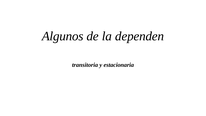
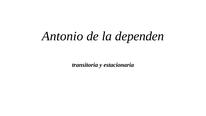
Algunos: Algunos -> Antonio (63, 36)
